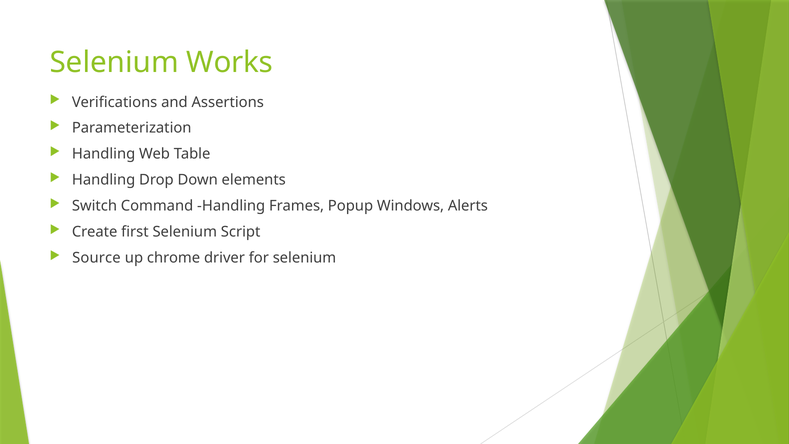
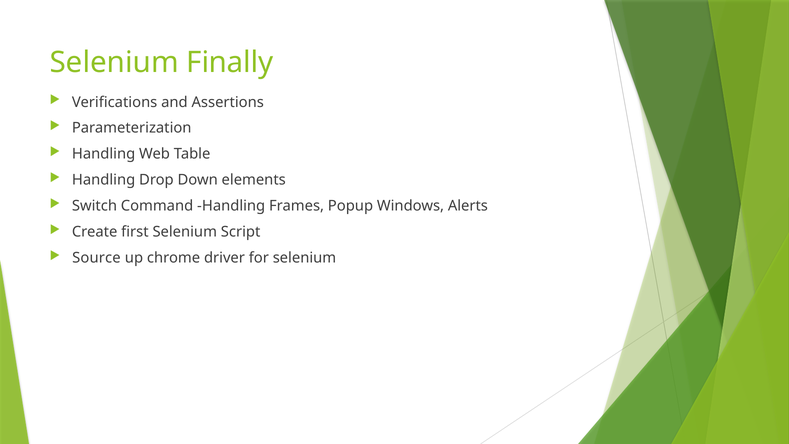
Works: Works -> Finally (230, 62)
